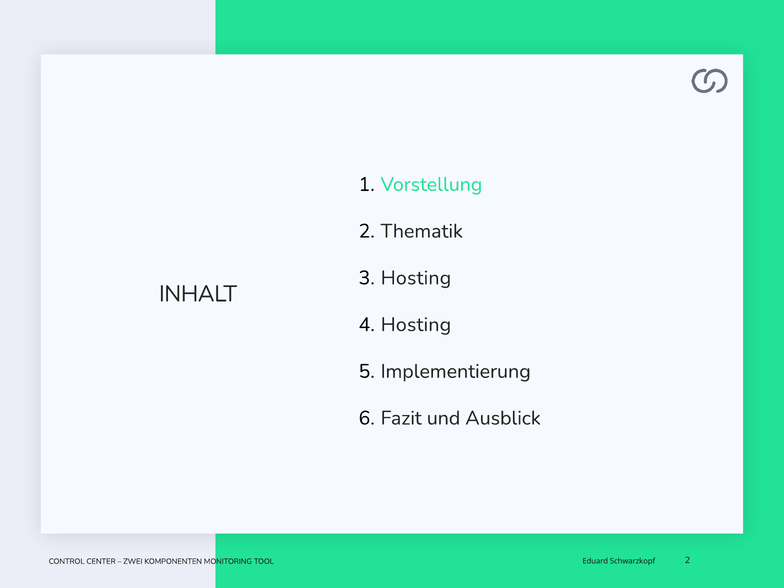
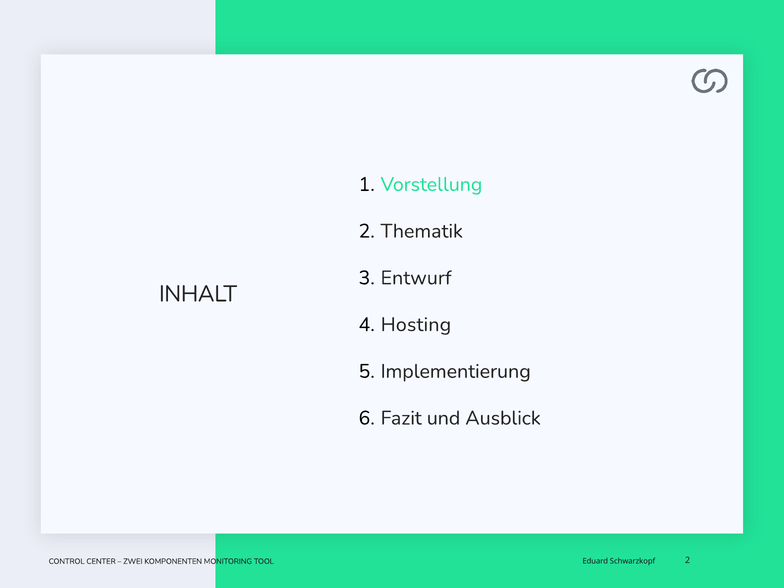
Hosting: Hosting -> Entwurf (416, 278)
